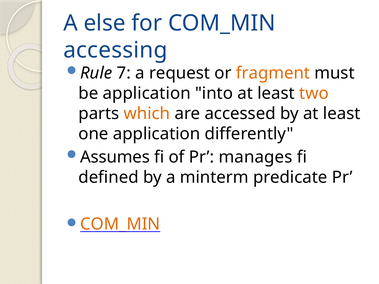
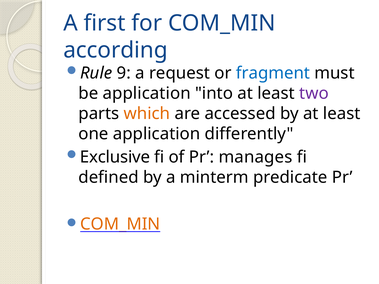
else: else -> first (105, 23)
accessing: accessing -> according (116, 50)
7: 7 -> 9 (124, 73)
fragment colour: orange -> blue (273, 73)
two colour: orange -> purple (314, 93)
Assumes: Assumes -> Exclusive (115, 157)
